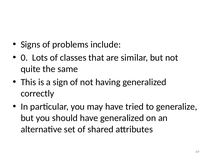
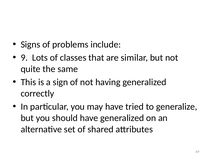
0: 0 -> 9 (24, 58)
